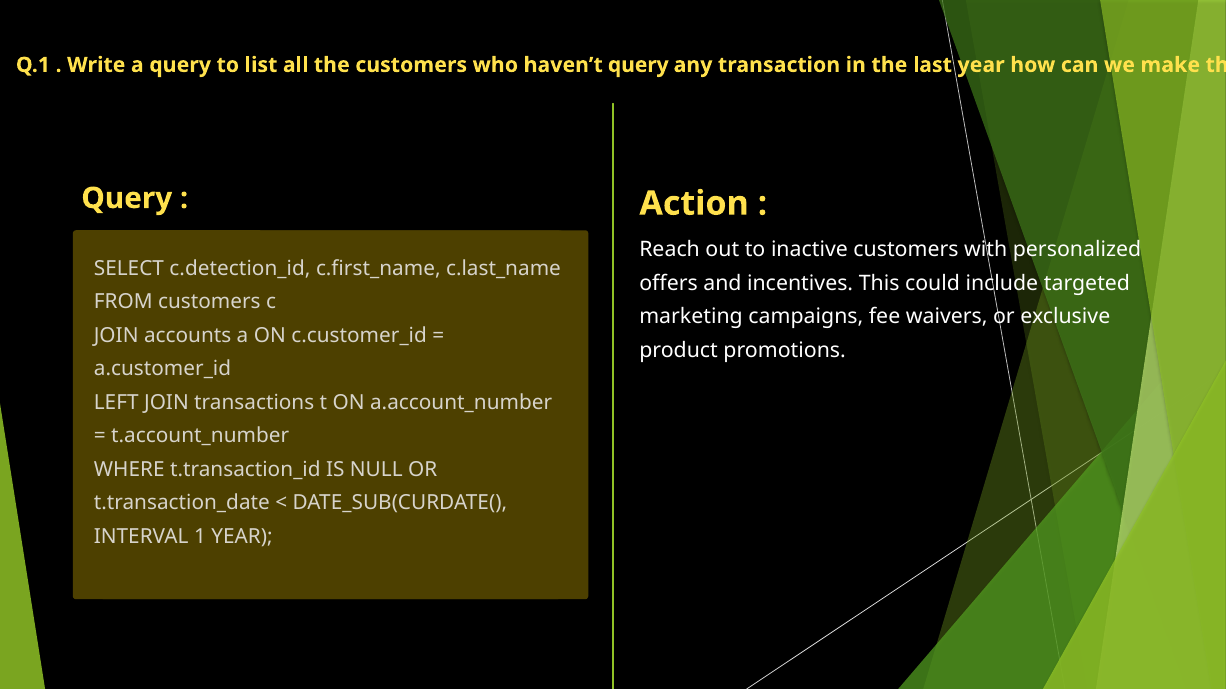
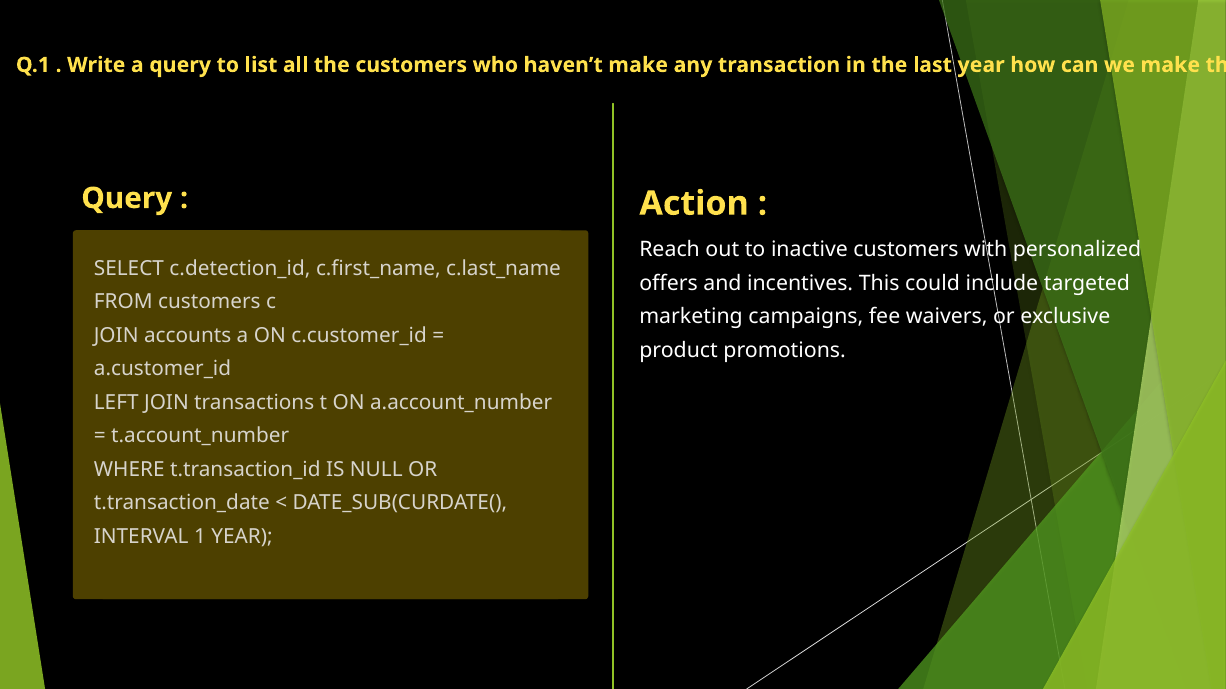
haven’t query: query -> make (638, 65)
